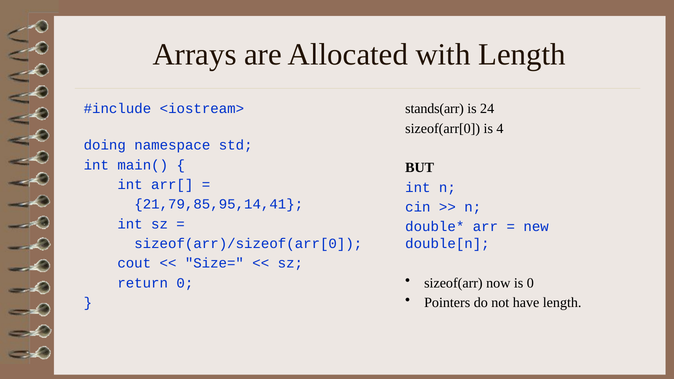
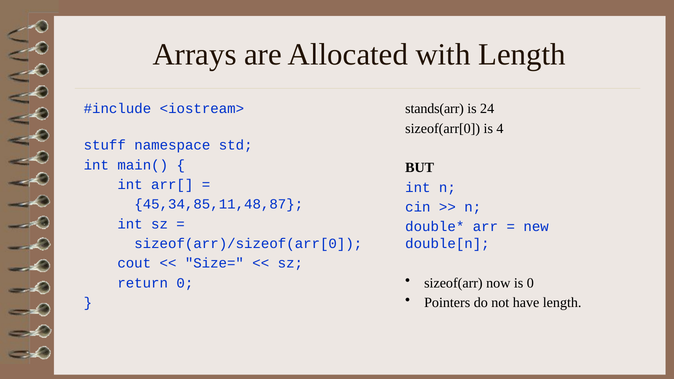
doing: doing -> stuff (105, 145)
21,79,85,95,14,41: 21,79,85,95,14,41 -> 45,34,85,11,48,87 (219, 204)
